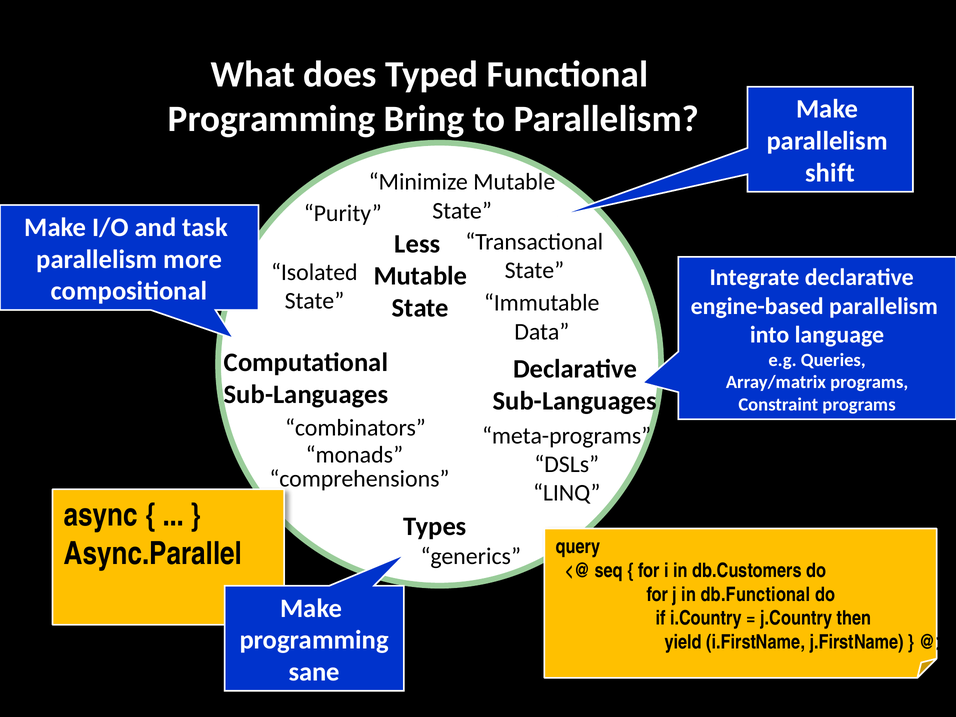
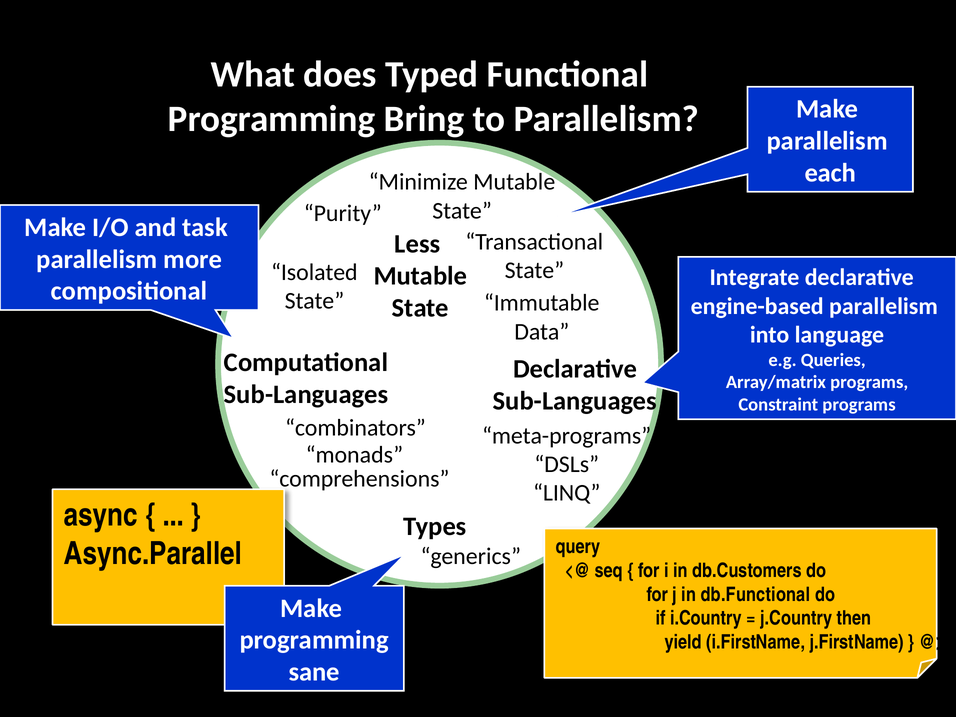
shift: shift -> each (830, 173)
